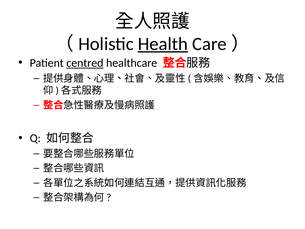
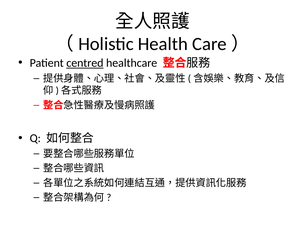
Health underline: present -> none (163, 44)
